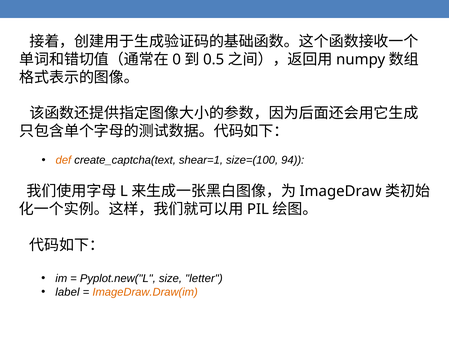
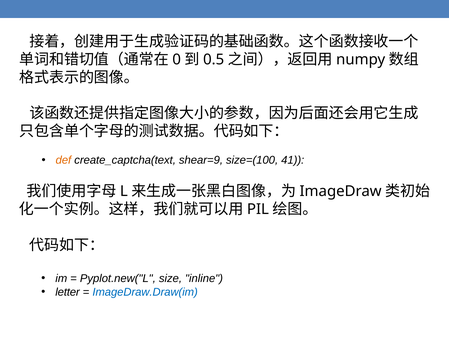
shear=1: shear=1 -> shear=9 (201, 160)
94: 94 -> 41 (293, 160)
letter: letter -> inline (204, 278)
label: label -> letter (68, 292)
ImageDraw.Draw(im colour: orange -> blue (145, 292)
